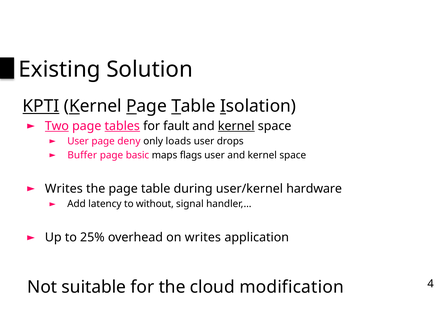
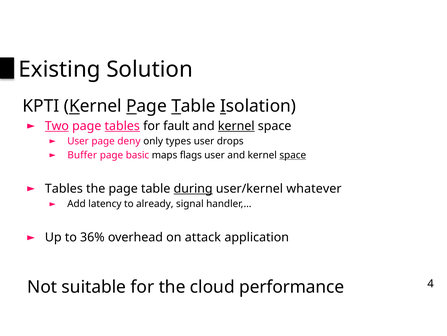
KPTI underline: present -> none (41, 106)
loads: loads -> types (178, 141)
space underline: none -> present (293, 155)
Writes: Writes -> Tables (64, 188)
during underline: none -> present (193, 188)
hardware: hardware -> whatever (314, 188)
without: without -> already (155, 204)
25%: 25% -> 36% (92, 237)
on writes: writes -> attack (203, 237)
modification: modification -> performance (292, 287)
